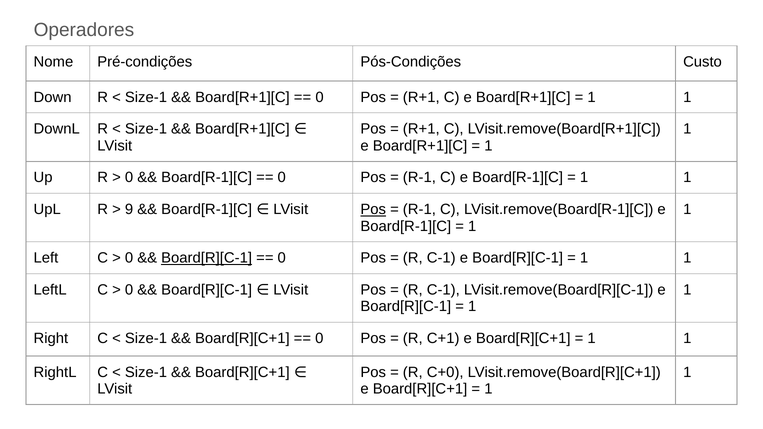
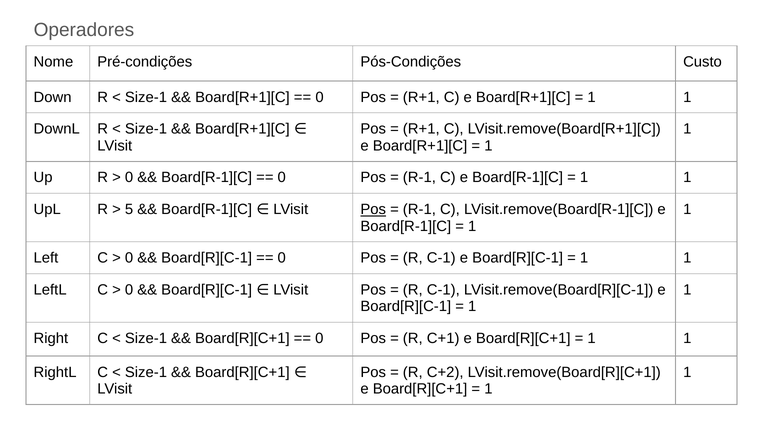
9: 9 -> 5 (129, 210)
Board[R][C-1 underline: present -> none (207, 258)
C+0: C+0 -> C+2 (445, 372)
